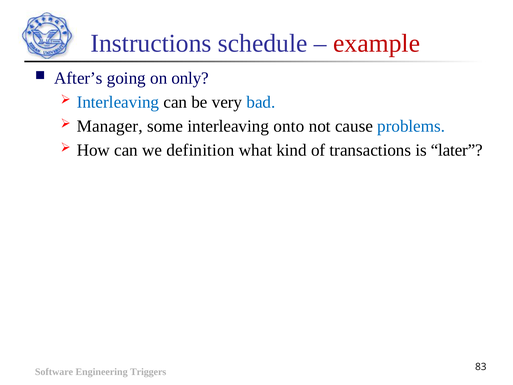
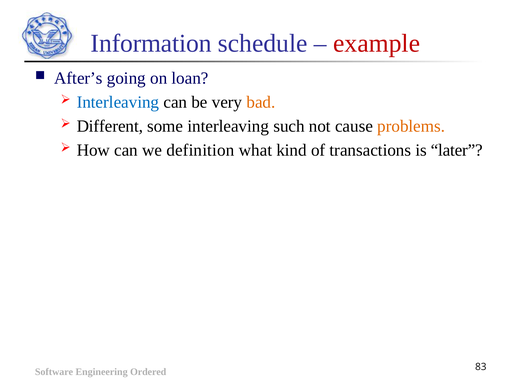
Instructions: Instructions -> Information (151, 43)
only: only -> loan (190, 78)
bad colour: blue -> orange (261, 102)
Manager: Manager -> Different (110, 126)
onto: onto -> such (289, 126)
problems colour: blue -> orange (411, 126)
Triggers: Triggers -> Ordered (148, 372)
